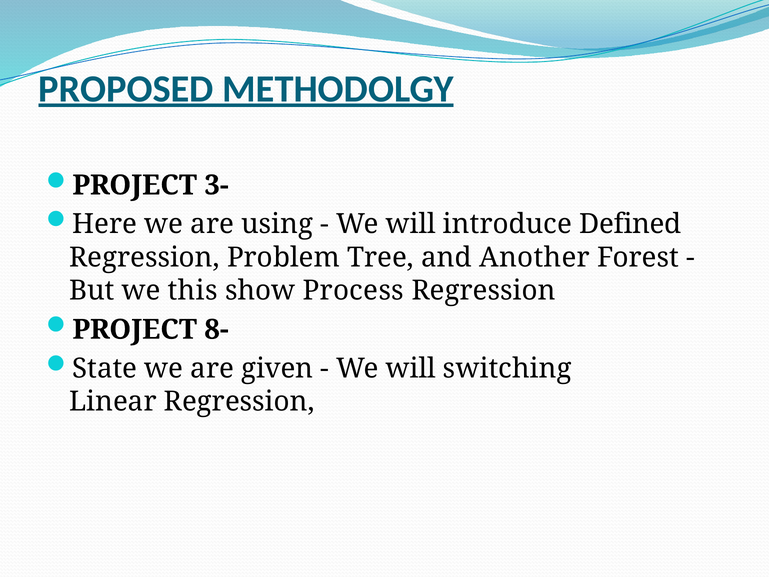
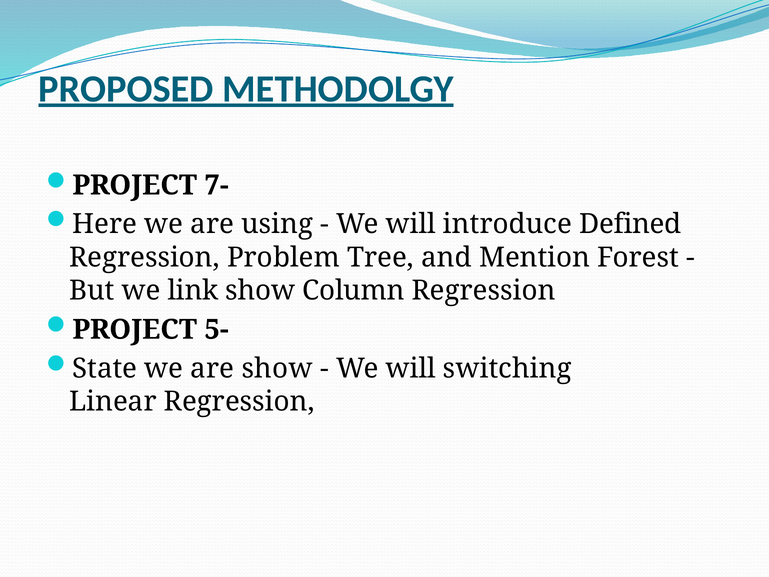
3-: 3- -> 7- (216, 185)
Another: Another -> Mention (535, 257)
this: this -> link (193, 291)
Process: Process -> Column (354, 291)
8-: 8- -> 5- (216, 329)
are given: given -> show (277, 368)
